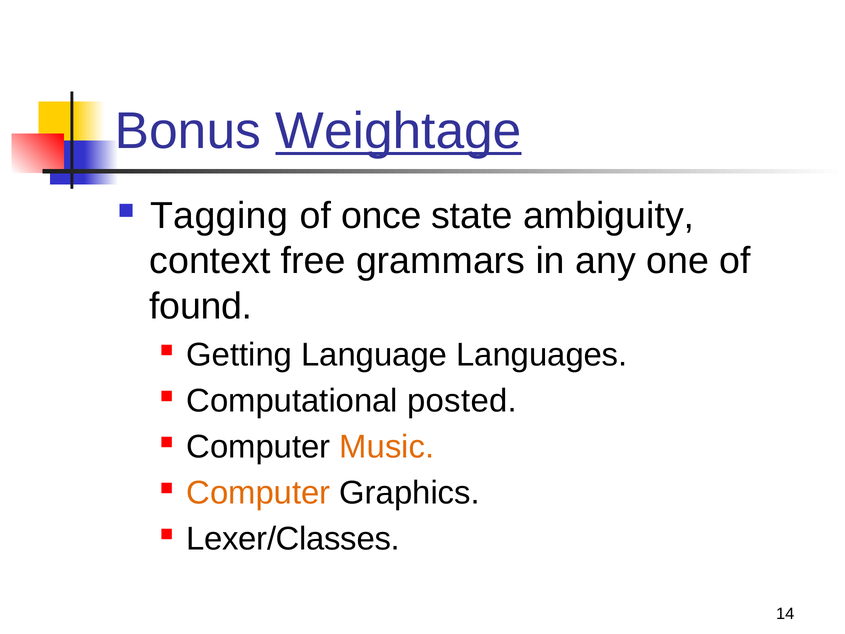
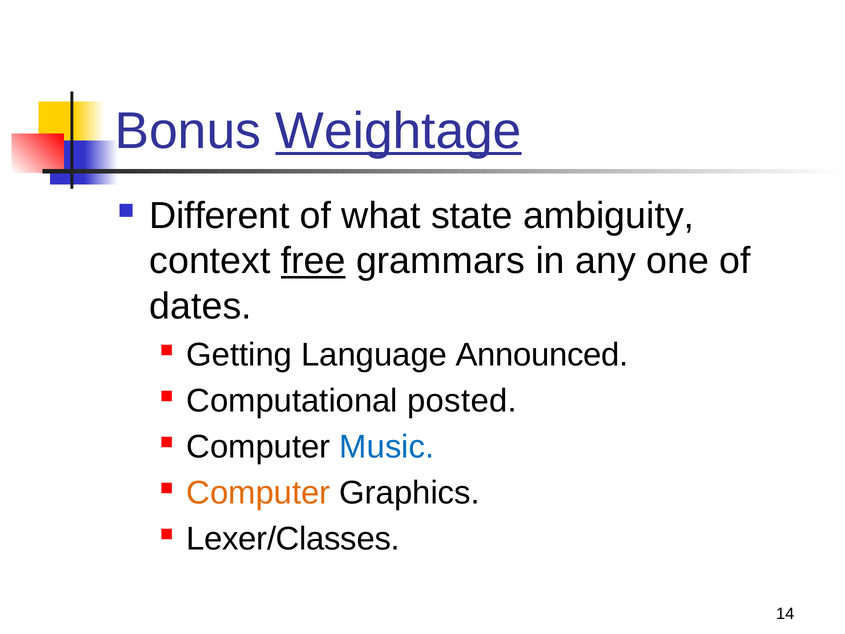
Tagging: Tagging -> Different (219, 216)
once: once -> what (381, 216)
free underline: none -> present (313, 261)
found: found -> dates (201, 306)
Languages: Languages -> Announced (542, 355)
Music colour: orange -> blue (387, 447)
